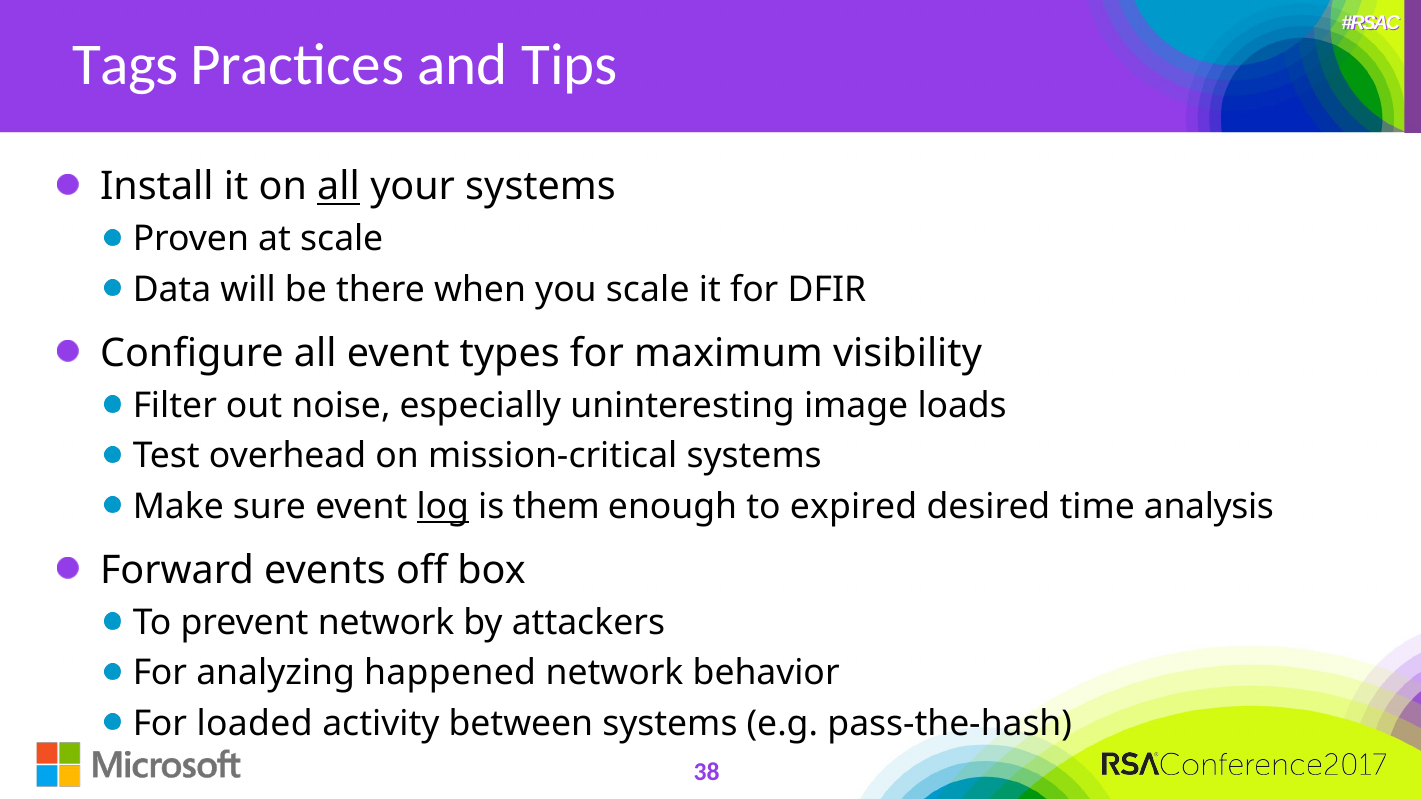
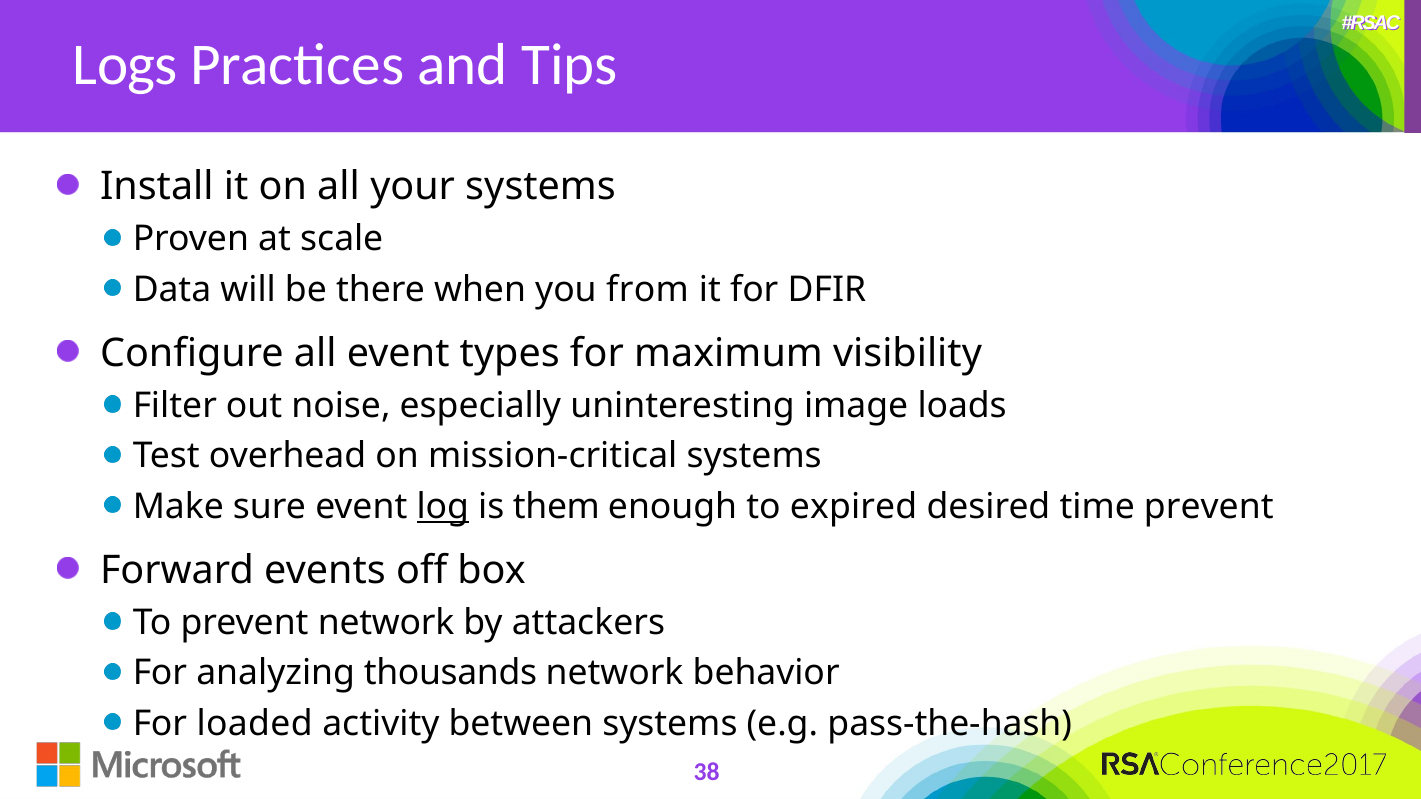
Tags: Tags -> Logs (125, 65)
all underline: present -> none (339, 187)
you scale: scale -> from (648, 289)
time analysis: analysis -> prevent (1209, 507)
happened: happened -> thousands (450, 673)
